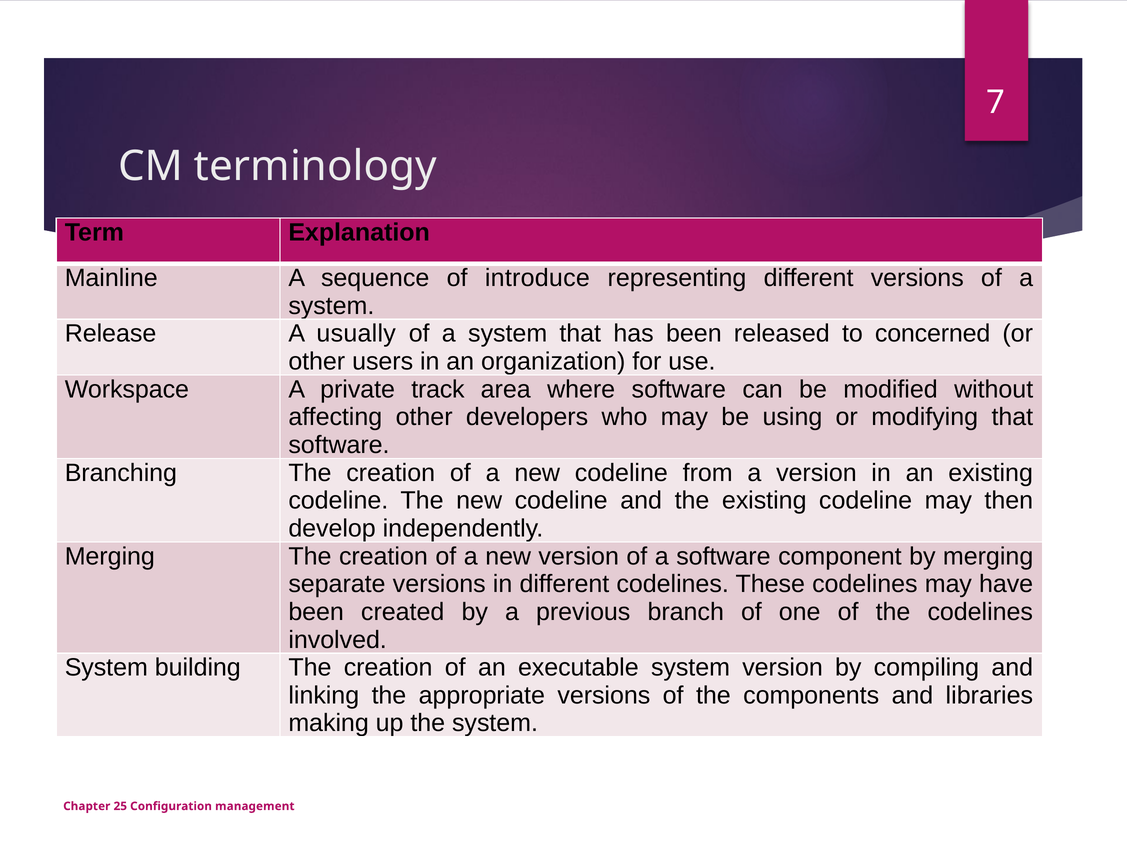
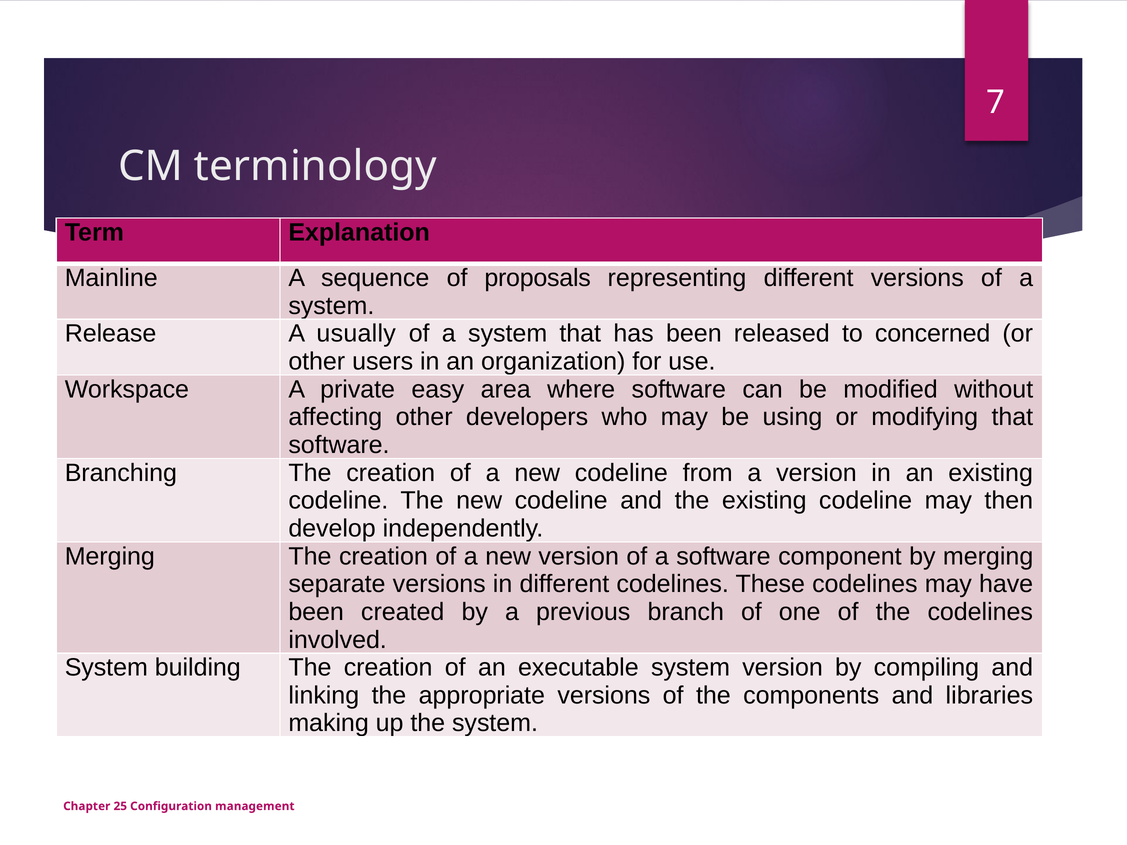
introduce: introduce -> proposals (538, 278)
track: track -> easy (438, 389)
